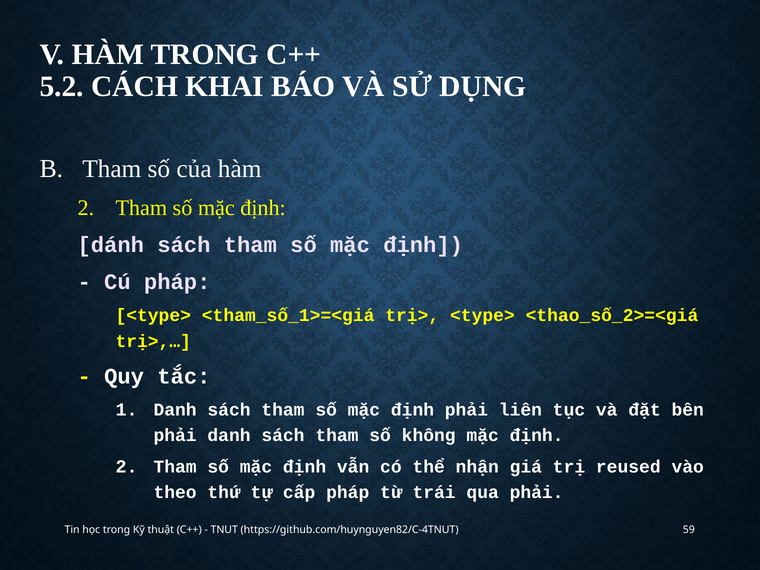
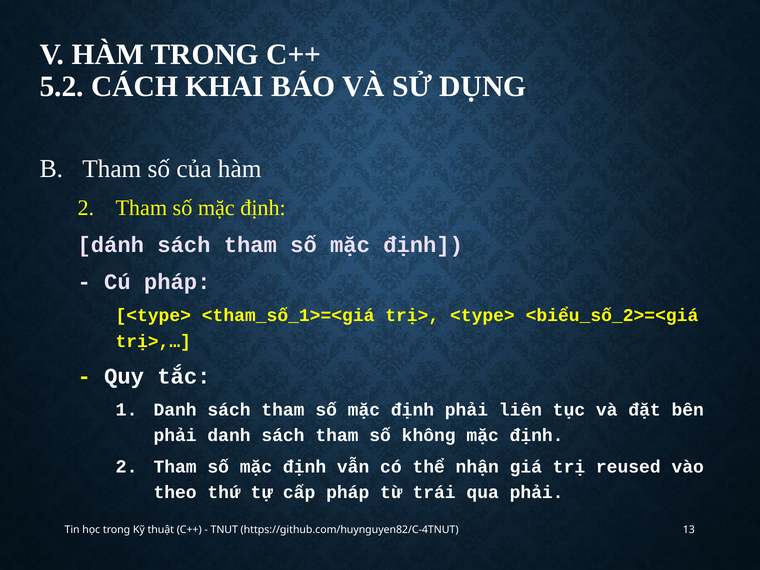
<thao_số_2>=<giá: <thao_số_2>=<giá -> <biểu_số_2>=<giá (612, 315)
59: 59 -> 13 (689, 530)
